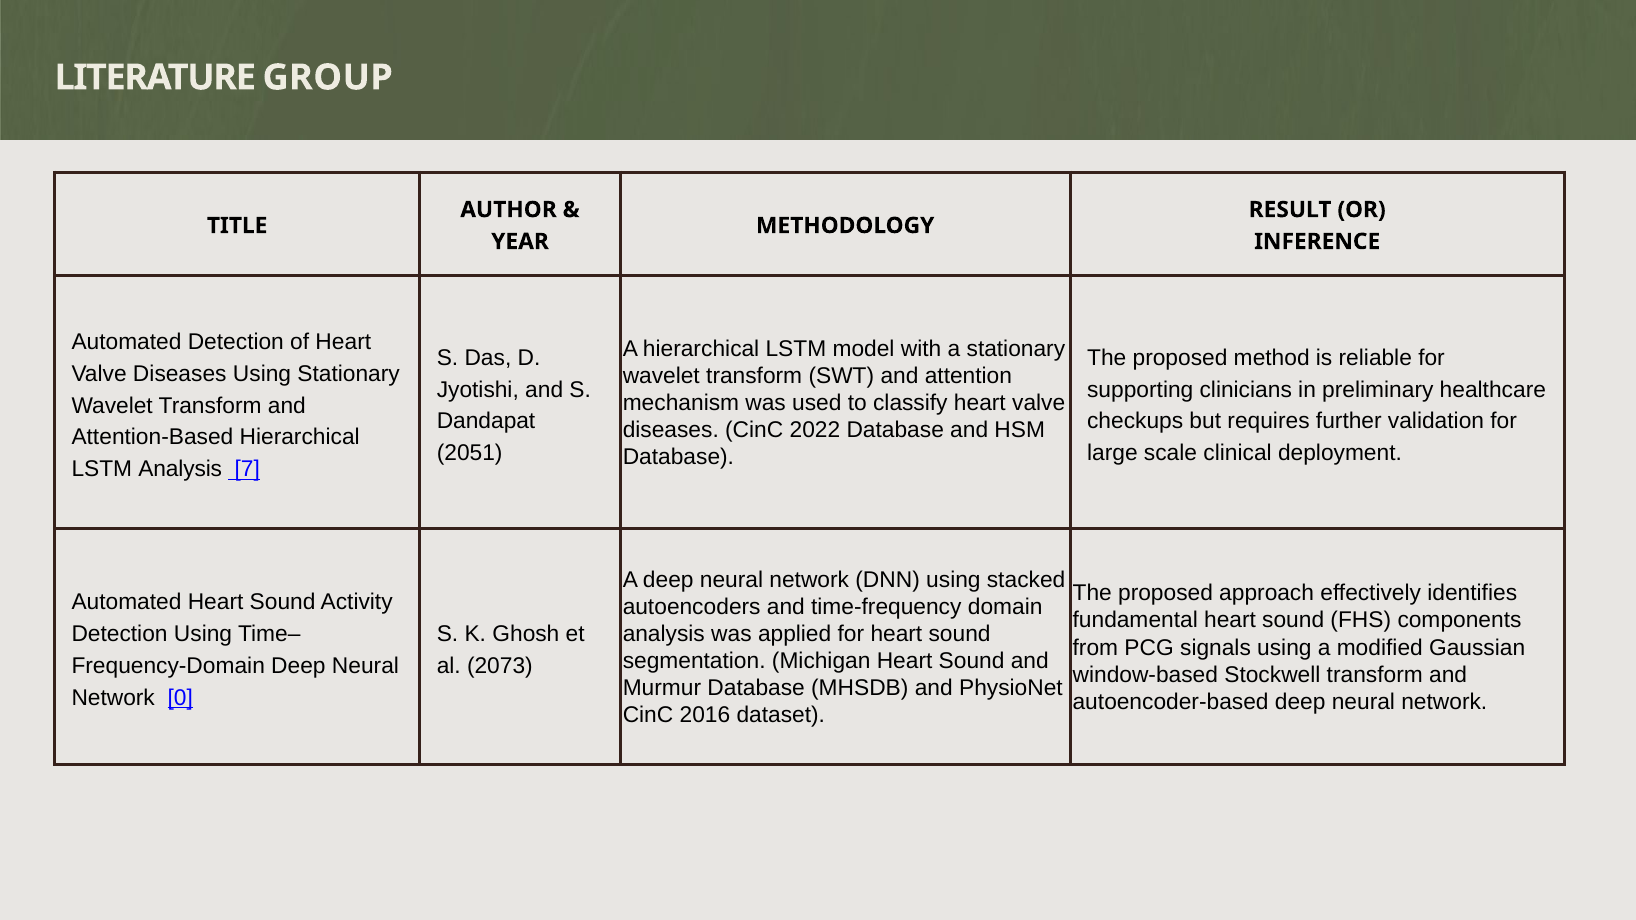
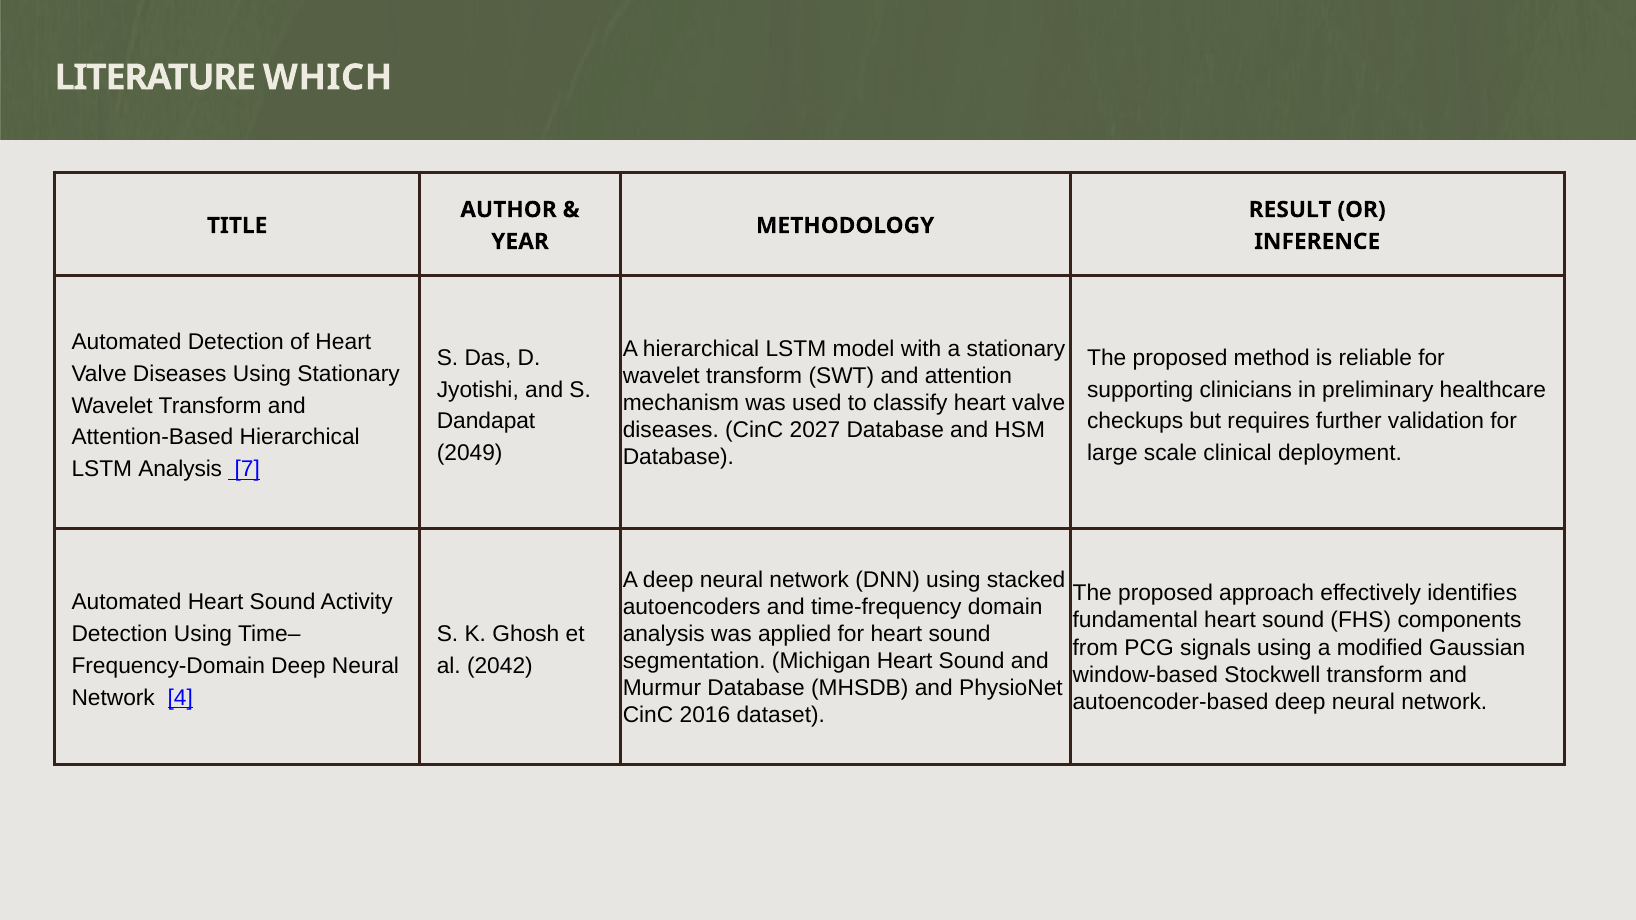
GROUP: GROUP -> WHICH (328, 77)
2022: 2022 -> 2027 (815, 430)
2051: 2051 -> 2049 (470, 453)
2073: 2073 -> 2042 (500, 666)
0: 0 -> 4 (180, 698)
